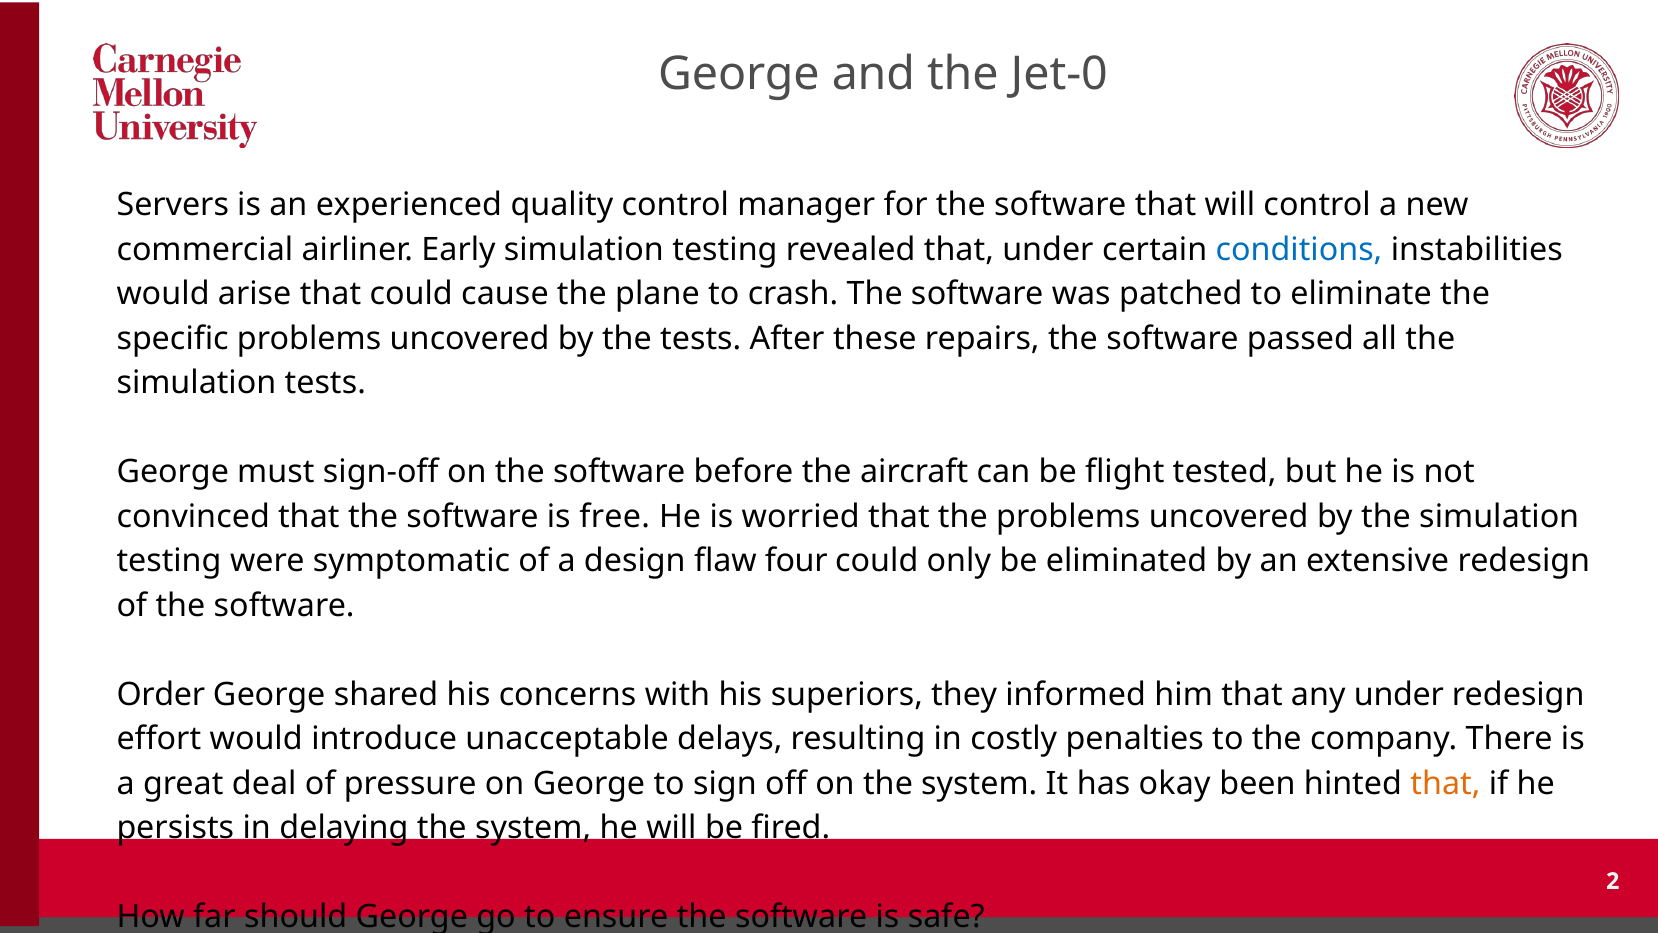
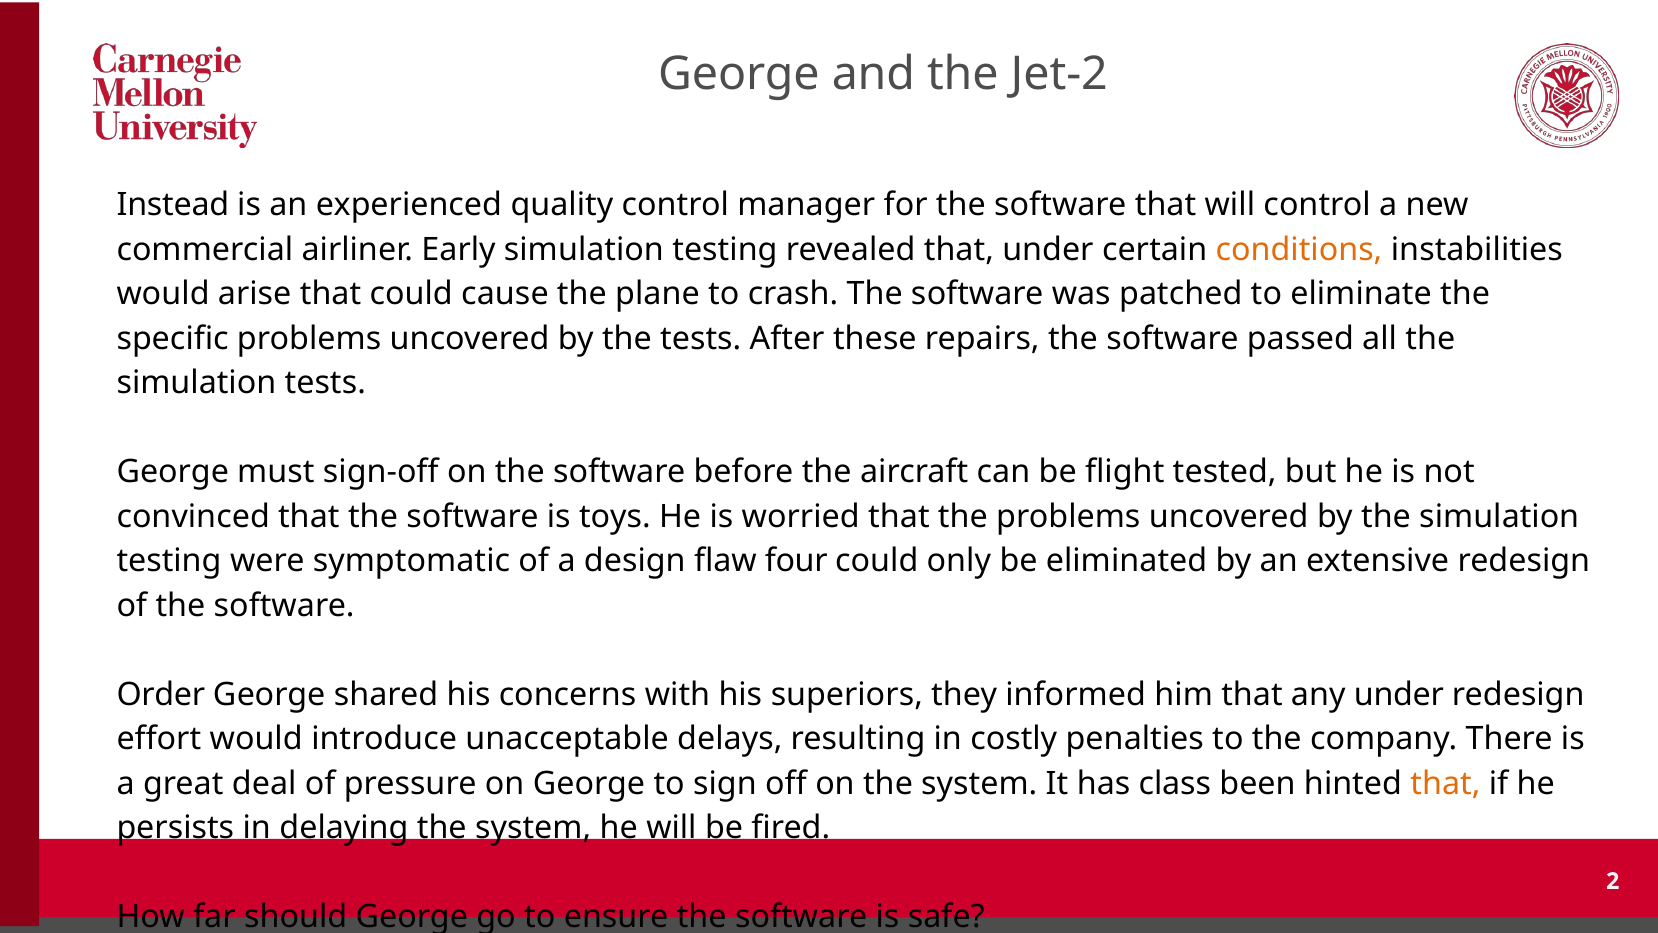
Jet-0: Jet-0 -> Jet-2 (1059, 75)
Servers: Servers -> Instead (173, 205)
conditions colour: blue -> orange (1299, 250)
free: free -> toys (615, 516)
okay: okay -> class (1175, 783)
